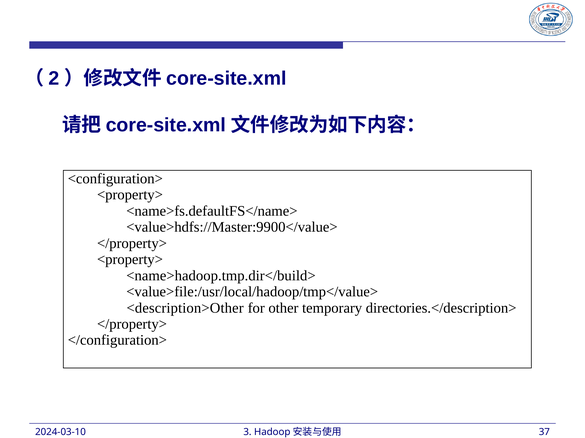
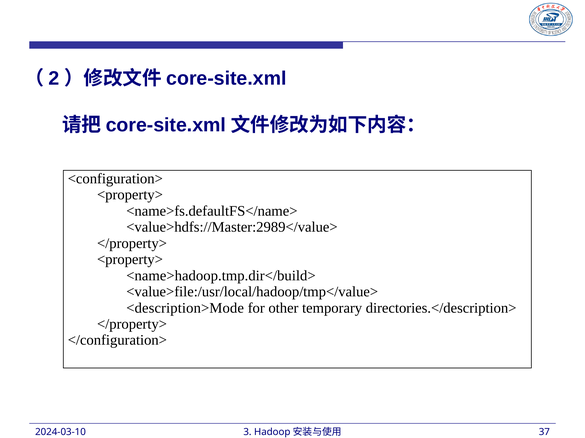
<value>hdfs://Master:9900</value>: <value>hdfs://Master:9900</value> -> <value>hdfs://Master:2989</value> (232, 227)
<description>Other: <description>Other -> <description>Mode (185, 308)
